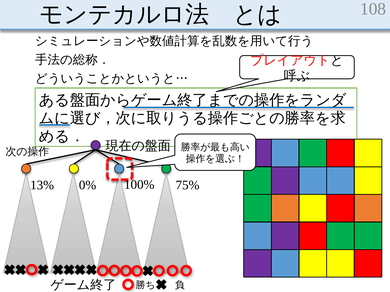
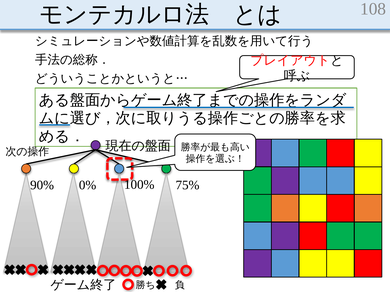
13%: 13% -> 90% (42, 185)
